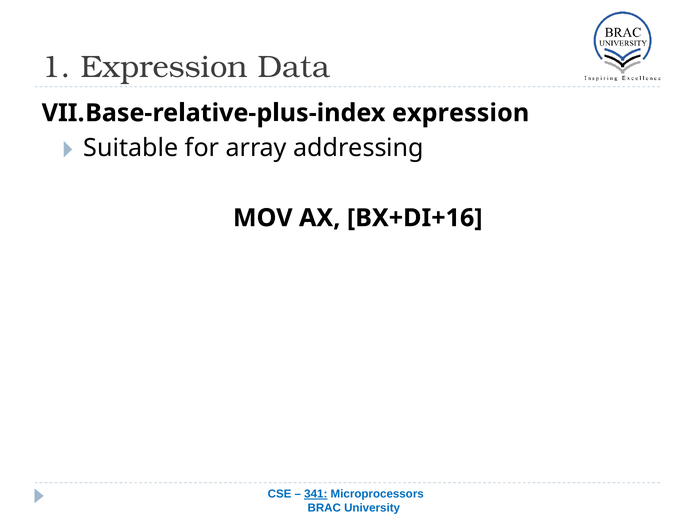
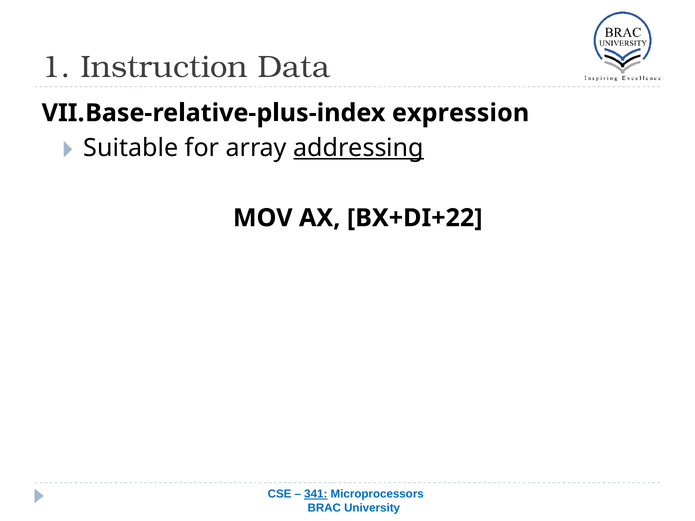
1 Expression: Expression -> Instruction (164, 67)
addressing underline: none -> present (359, 148)
BX+DI+16: BX+DI+16 -> BX+DI+22 (415, 218)
